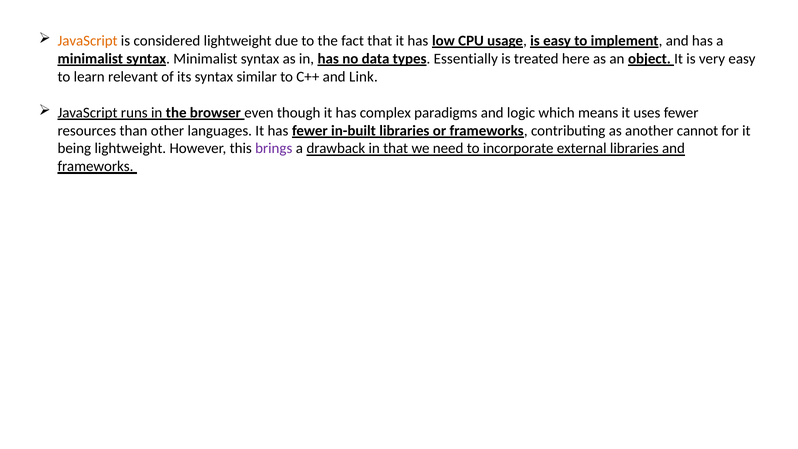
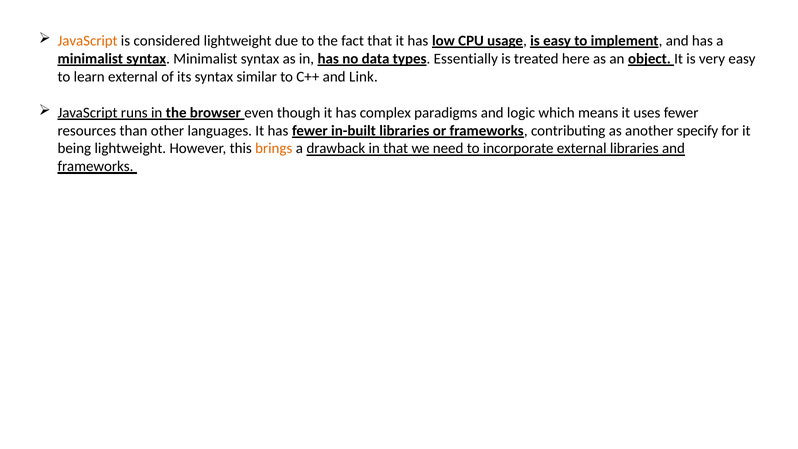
learn relevant: relevant -> external (133, 77)
cannot: cannot -> specify (698, 131)
brings colour: purple -> orange (274, 148)
